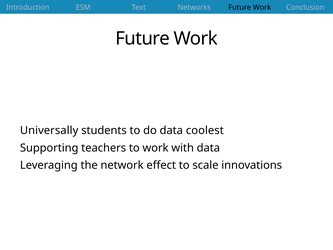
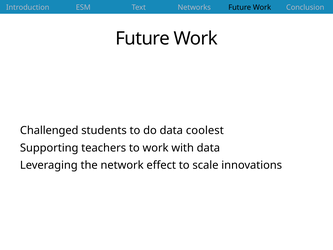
Universally: Universally -> Challenged (49, 130)
